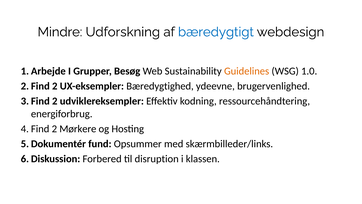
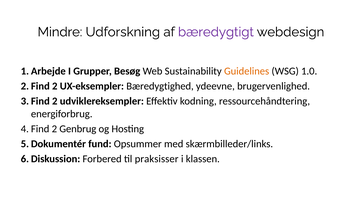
bæredygtigt colour: blue -> purple (216, 32)
Mørkere: Mørkere -> Genbrug (78, 129)
disruption: disruption -> praksisser (157, 159)
